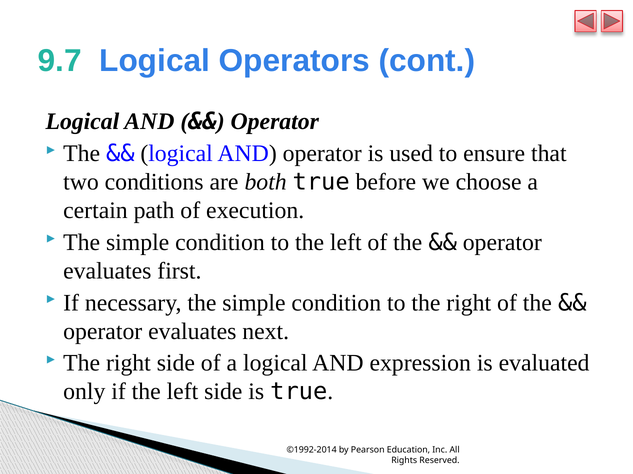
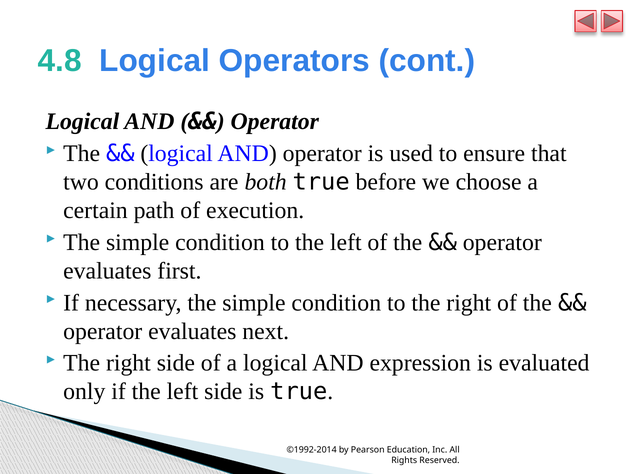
9.7: 9.7 -> 4.8 (60, 61)
